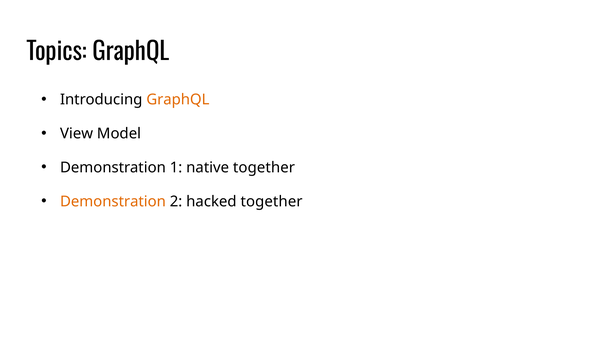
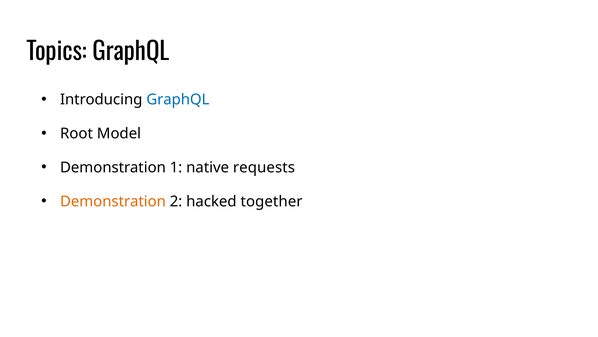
GraphQL colour: orange -> blue (178, 99)
View: View -> Root (76, 133)
native together: together -> requests (264, 167)
